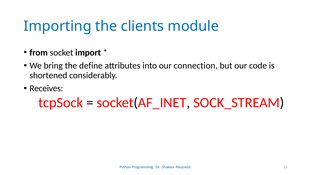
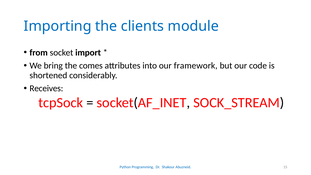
define: define -> comes (91, 66)
connection: connection -> framework (196, 66)
